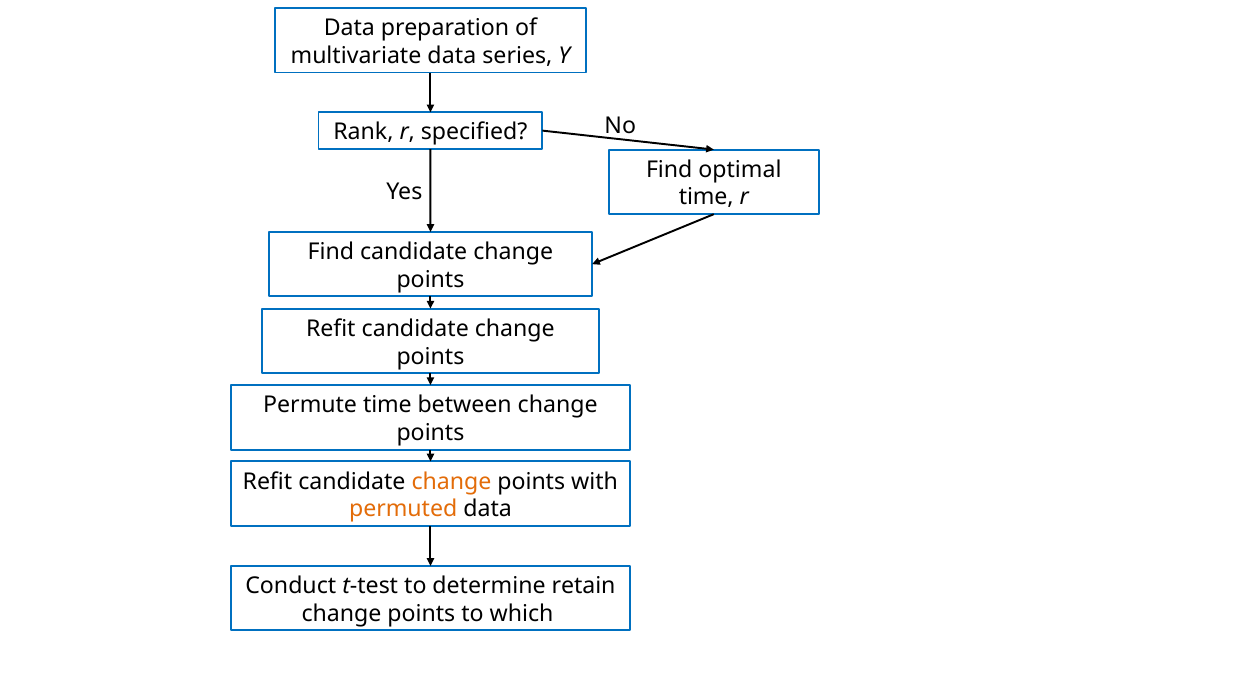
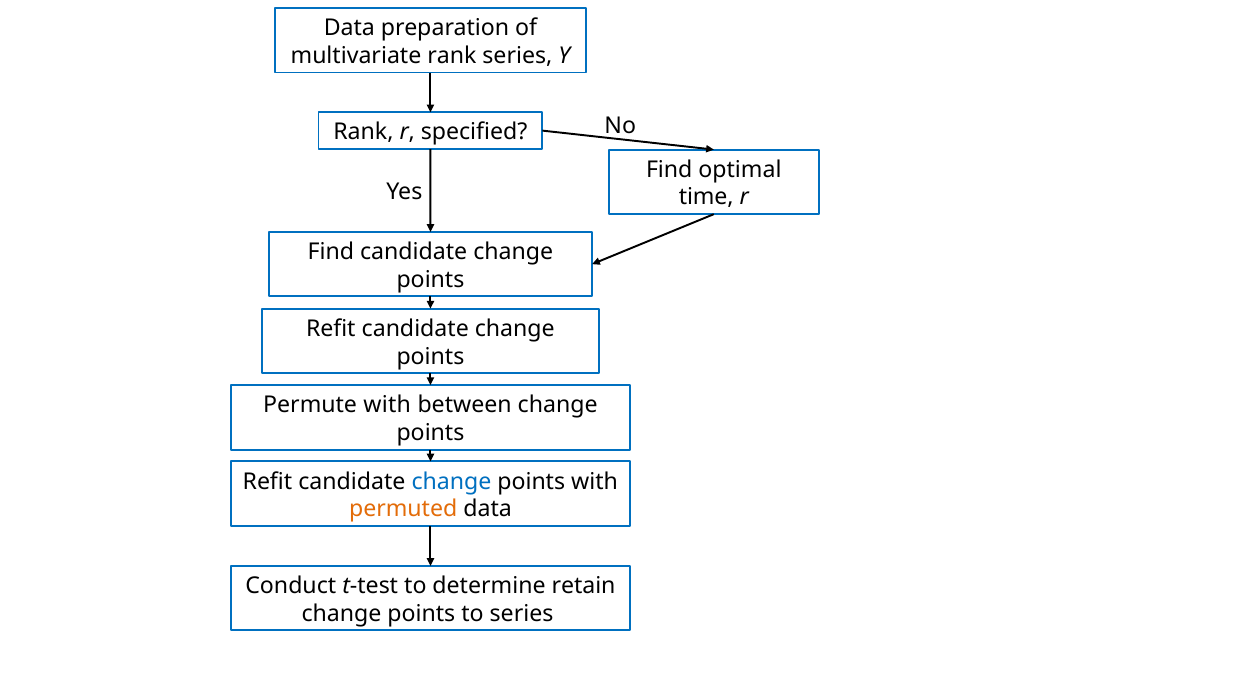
multivariate data: data -> rank (452, 56)
Permute time: time -> with (387, 405)
change colour: orange -> blue (451, 481)
to which: which -> series (522, 614)
